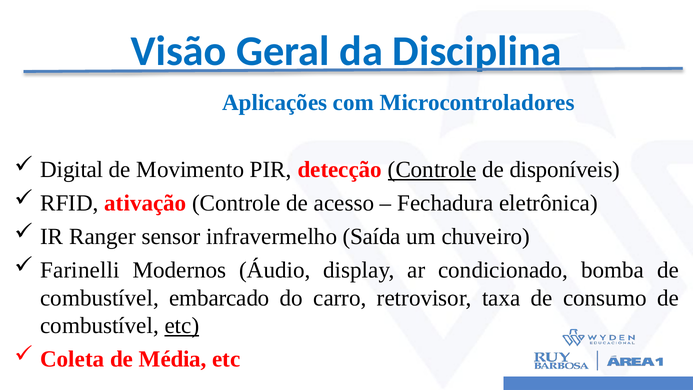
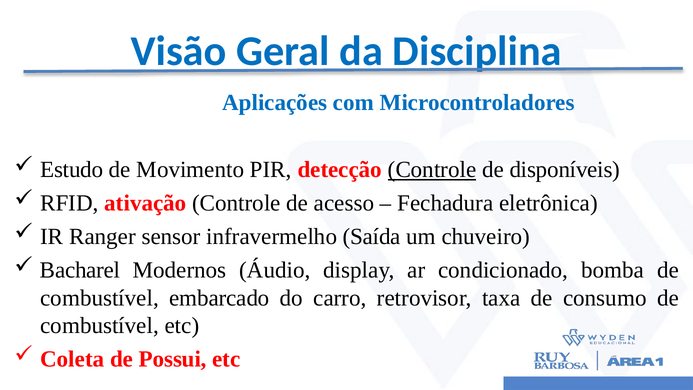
Digital: Digital -> Estudo (72, 170)
Farinelli: Farinelli -> Bacharel (80, 270)
etc underline: present -> none (182, 326)
Média: Média -> Possui (173, 359)
